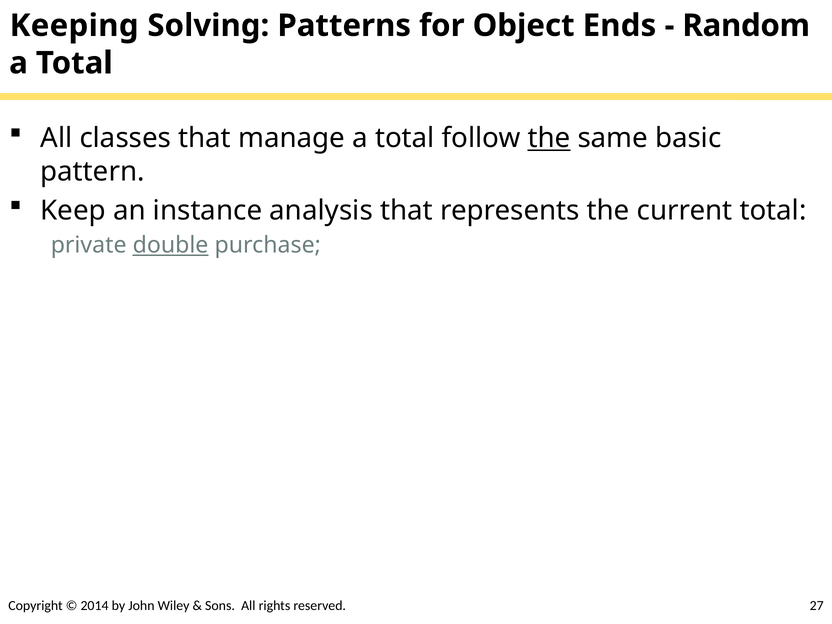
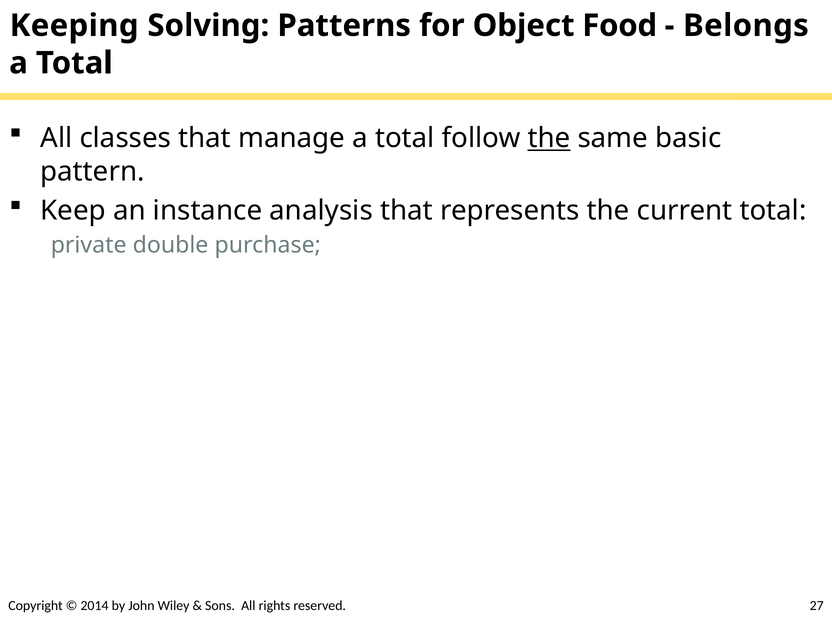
Ends: Ends -> Food (620, 26)
Random: Random -> Belongs (746, 26)
double underline: present -> none (171, 245)
